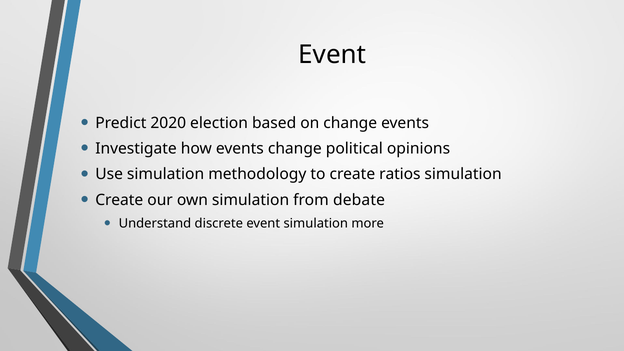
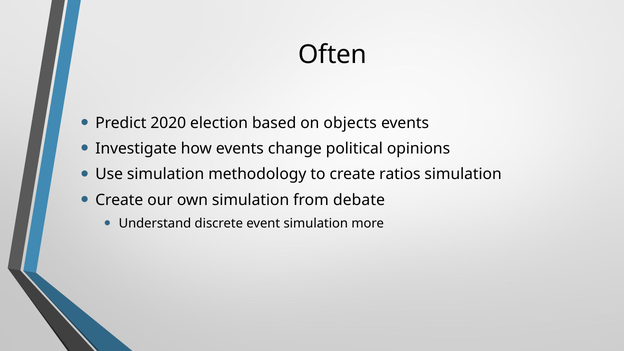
Event: Event -> Often (332, 55)
on change: change -> objects (350, 123)
